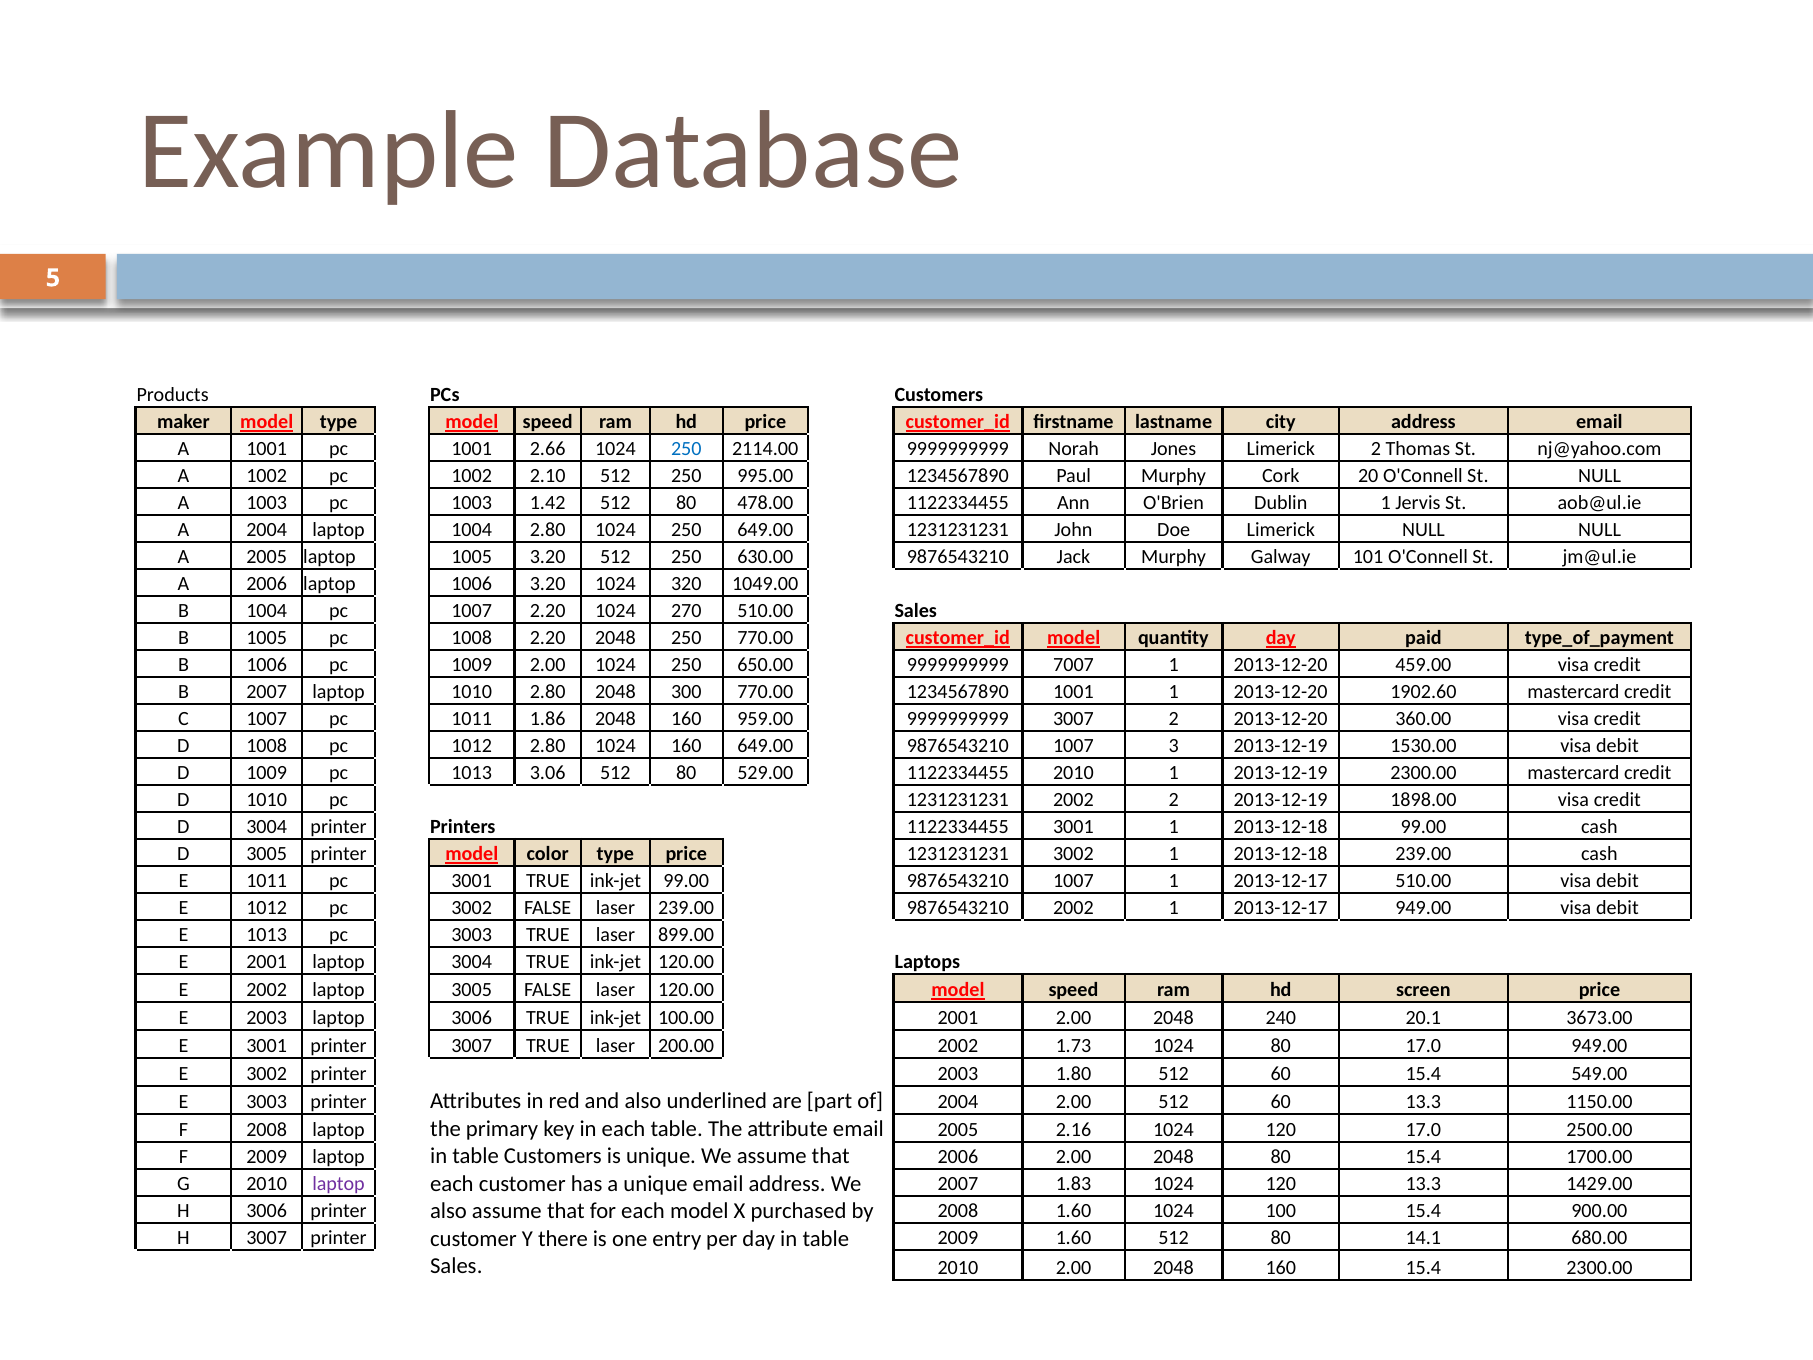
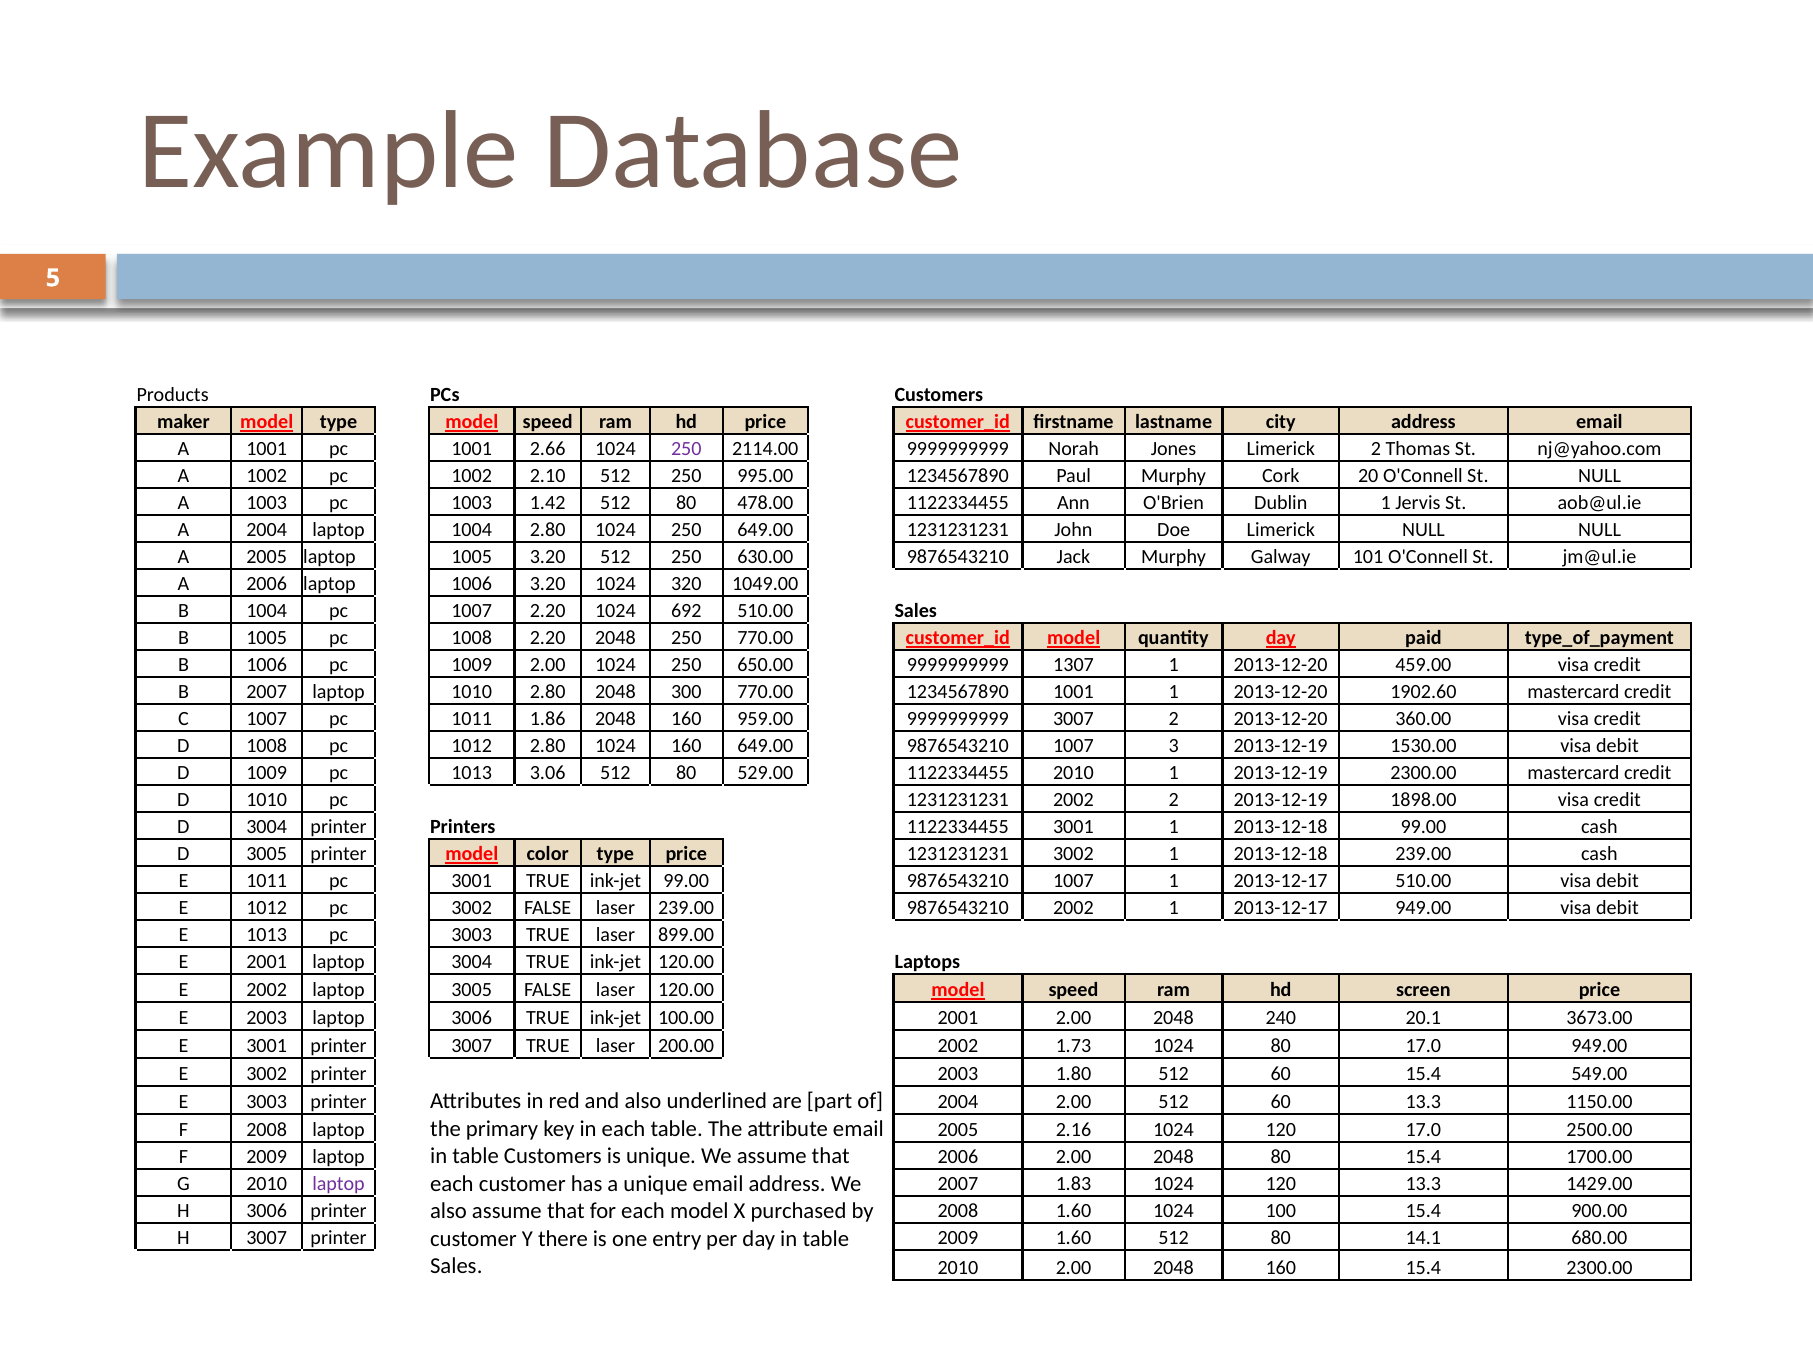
250 colour: blue -> purple (686, 449)
270: 270 -> 692 (686, 611)
7007: 7007 -> 1307 (1074, 665)
